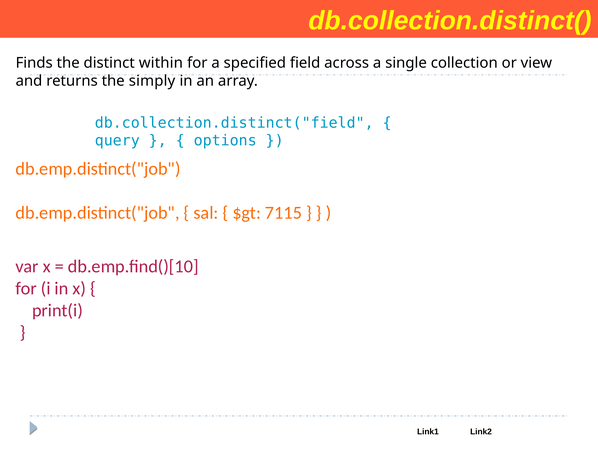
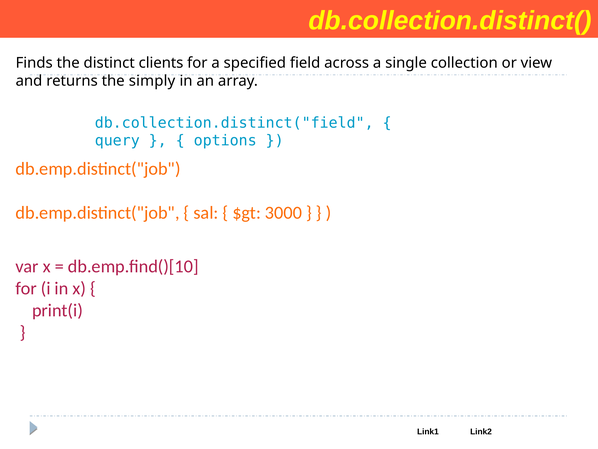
within: within -> clients (161, 63)
7115: 7115 -> 3000 (283, 212)
